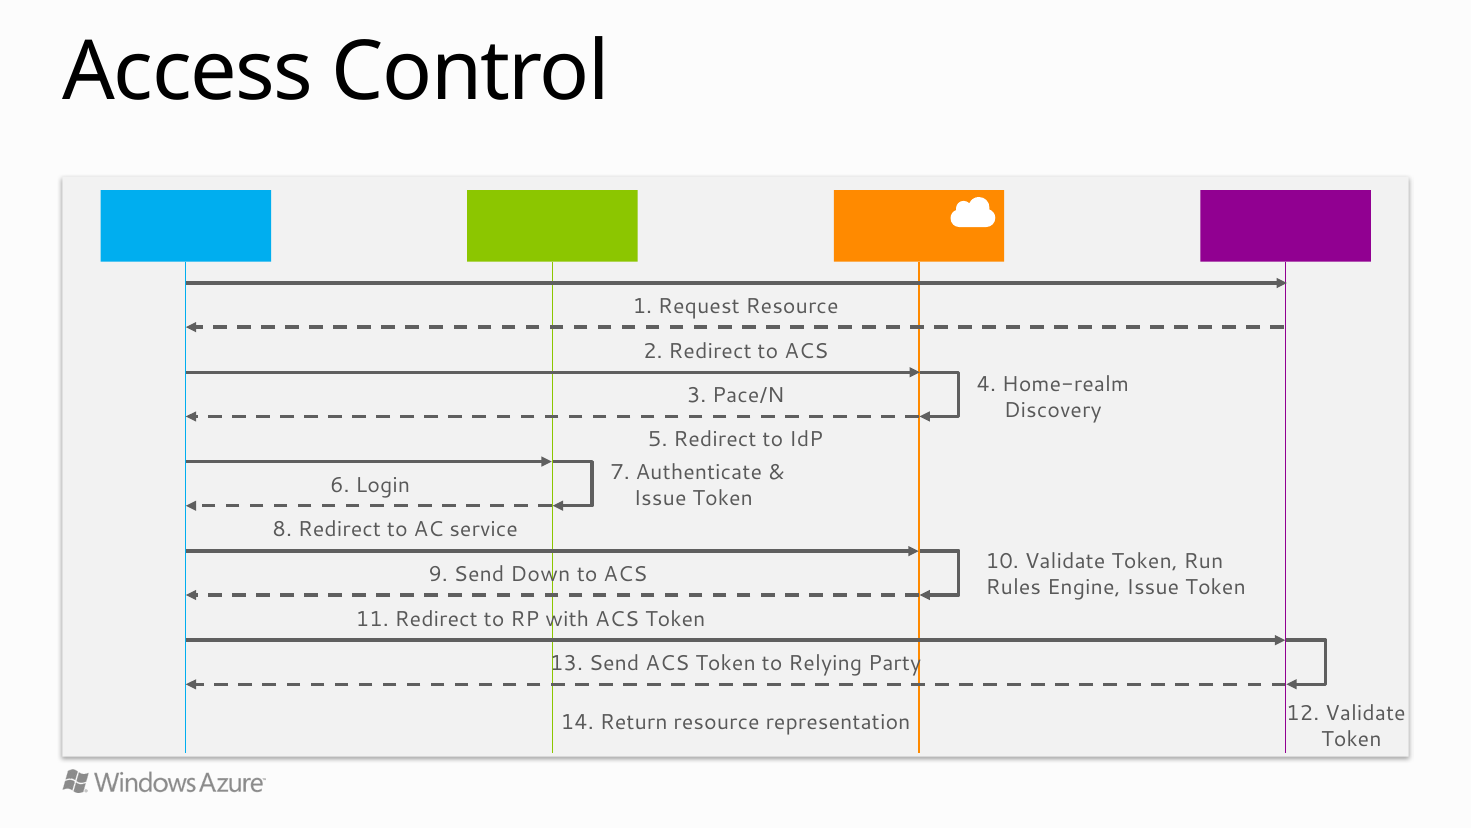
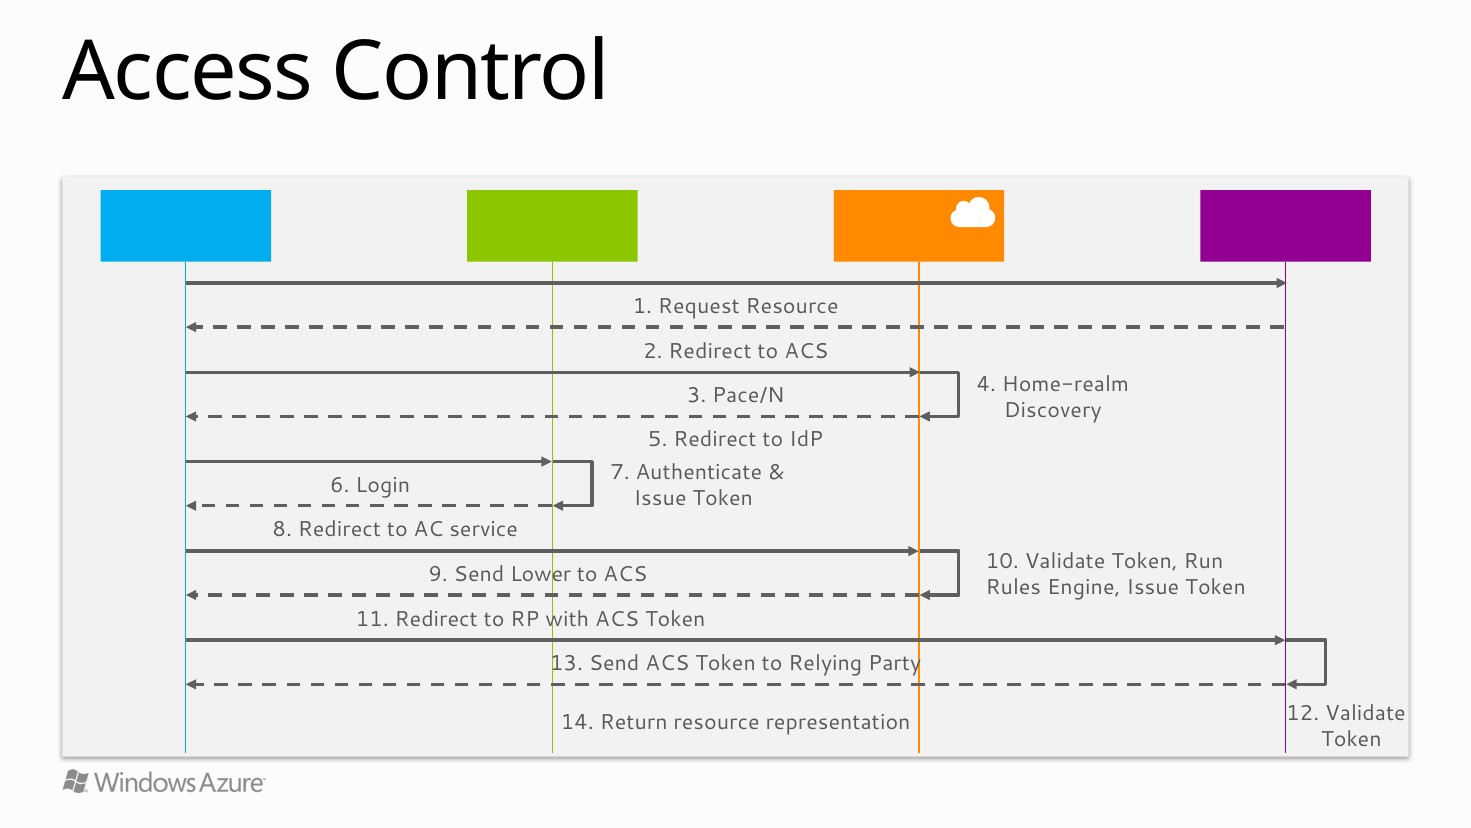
Down: Down -> Lower (541, 574)
